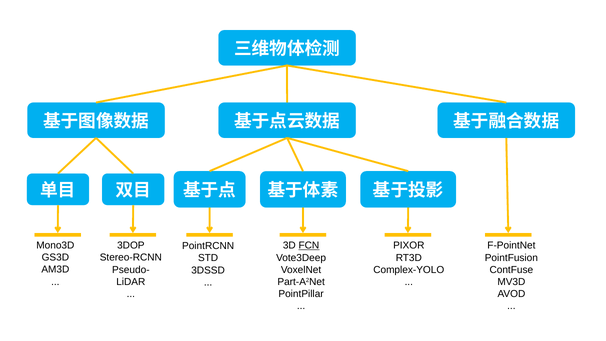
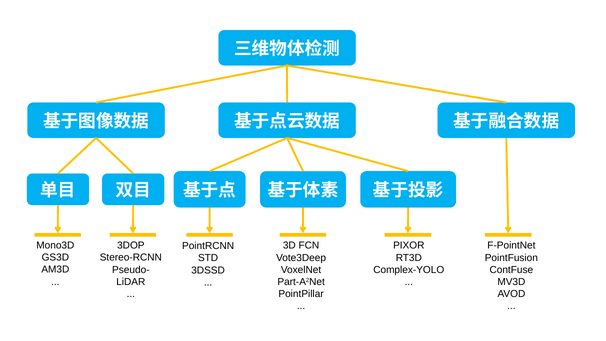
FCN underline: present -> none (309, 245)
